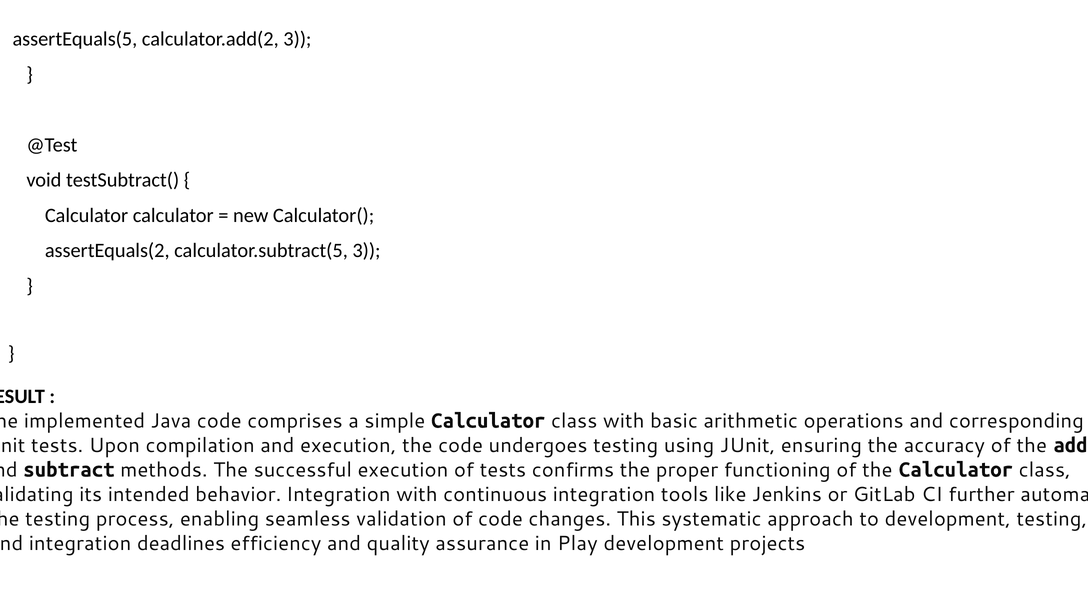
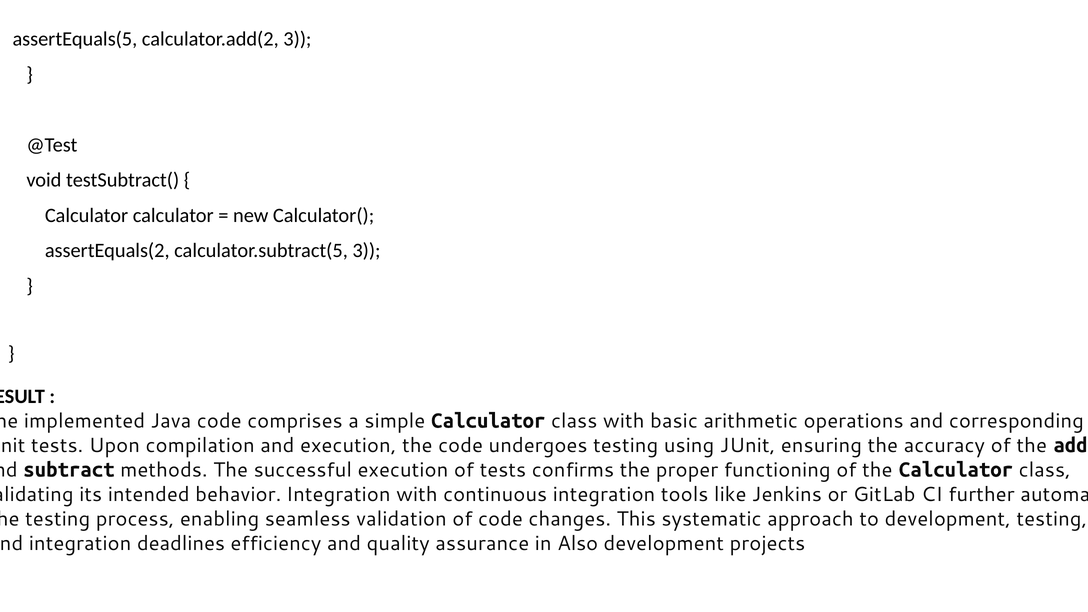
Play: Play -> Also (578, 543)
